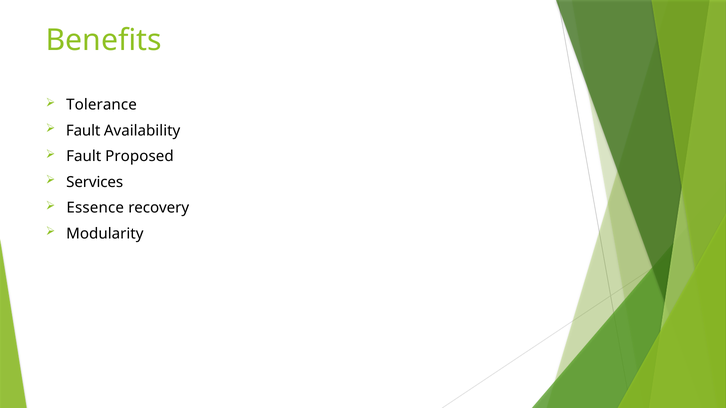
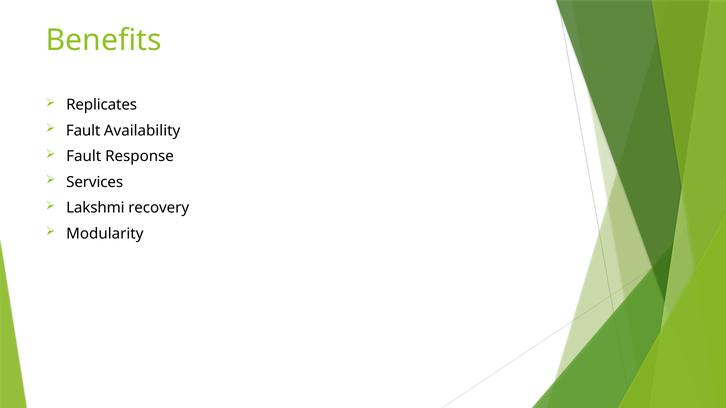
Tolerance: Tolerance -> Replicates (102, 105)
Proposed: Proposed -> Response (140, 156)
Essence: Essence -> Lakshmi (95, 208)
